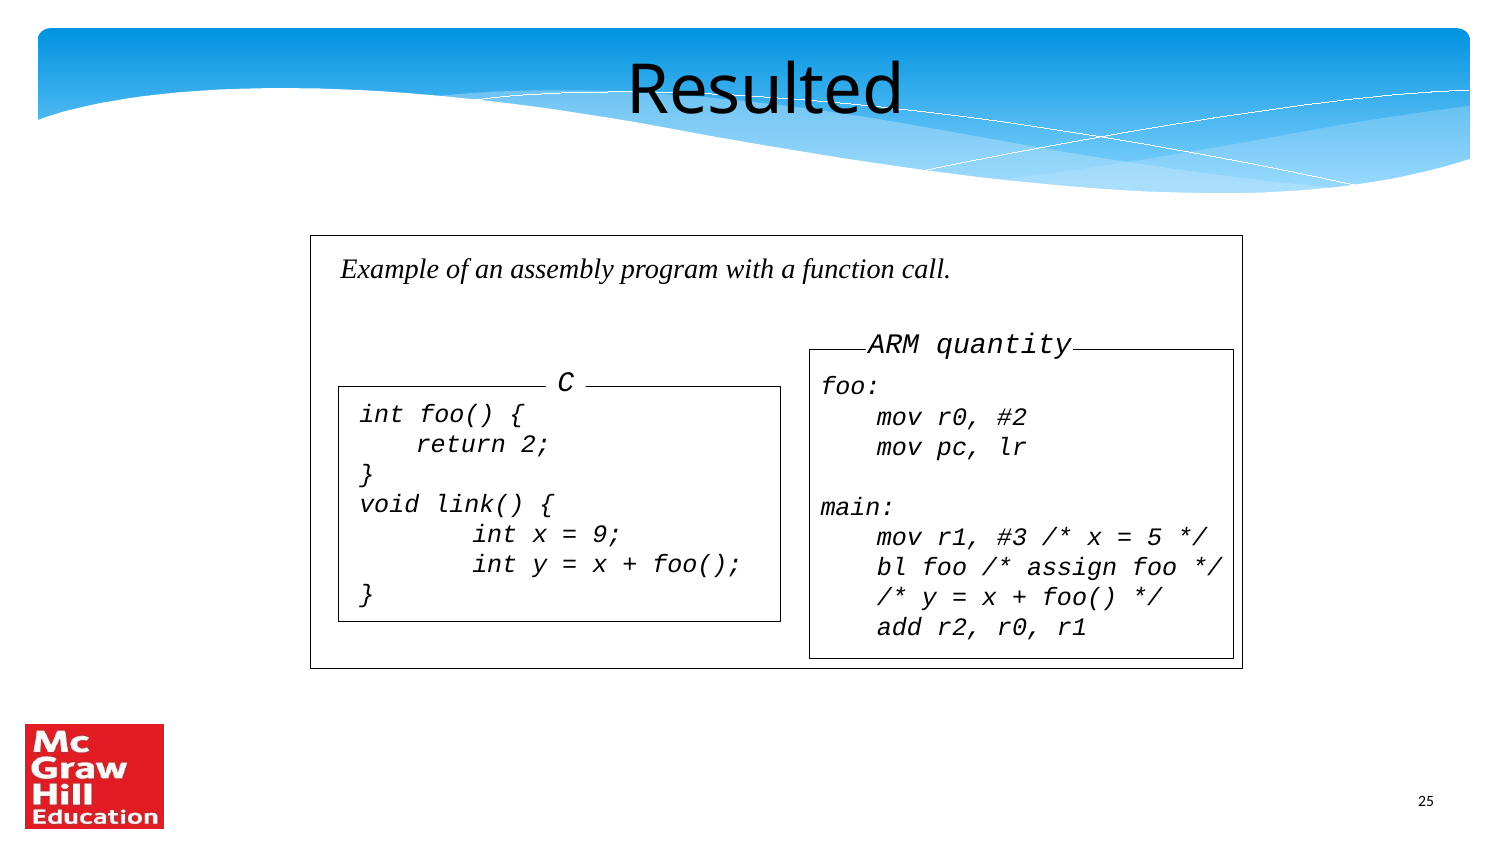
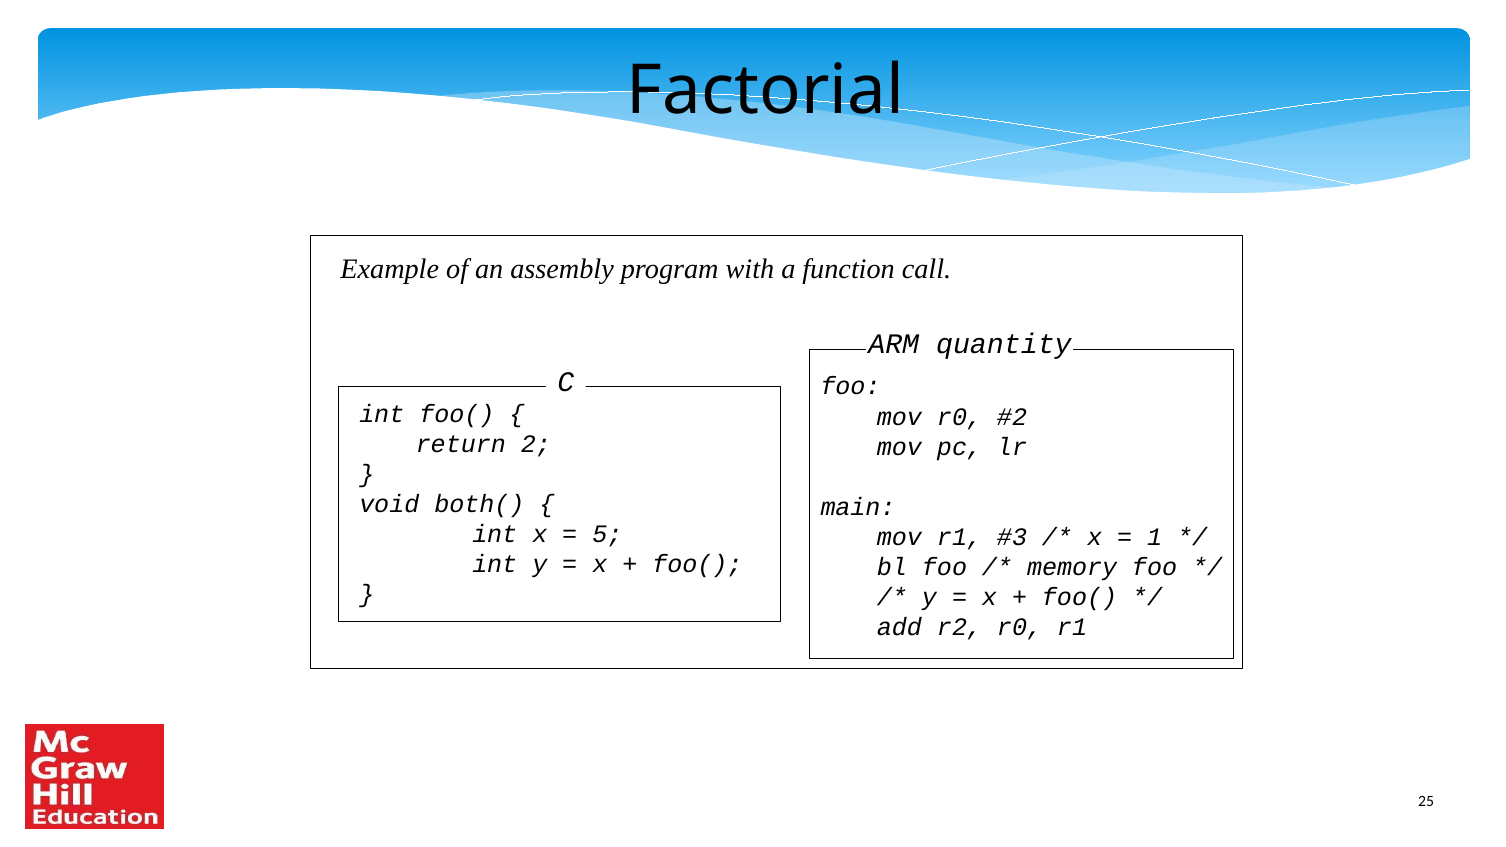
Resulted: Resulted -> Factorial (765, 91)
link(: link( -> both( (479, 504)
9: 9 -> 5 (607, 534)
5: 5 -> 1 (1155, 537)
assign: assign -> memory (1072, 567)
